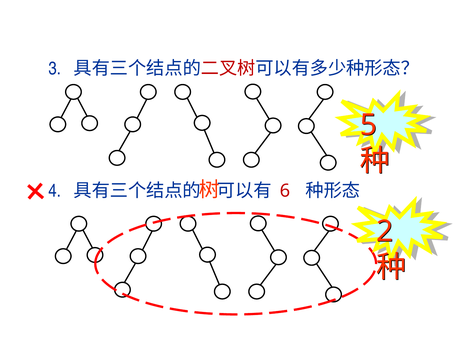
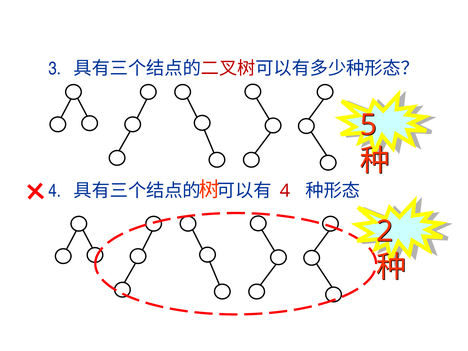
6: 6 -> 4 (285, 191)
